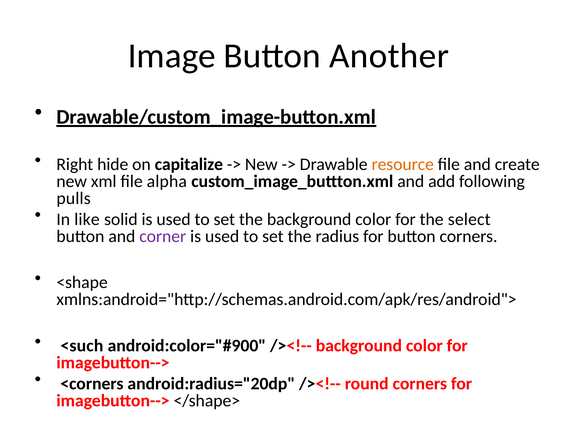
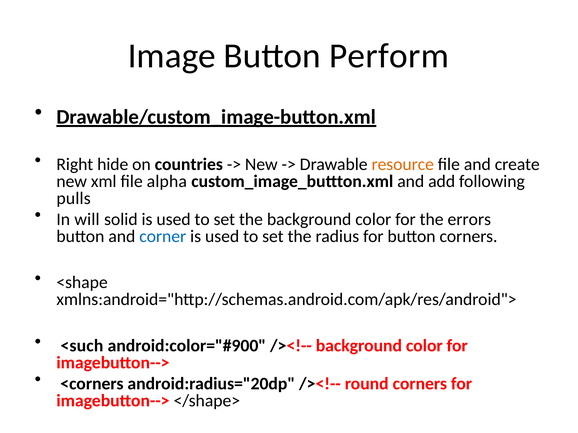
Another: Another -> Perform (389, 56)
capitalize: capitalize -> countries (189, 165)
like: like -> will (87, 220)
select: select -> errors (469, 220)
corner colour: purple -> blue (163, 236)
